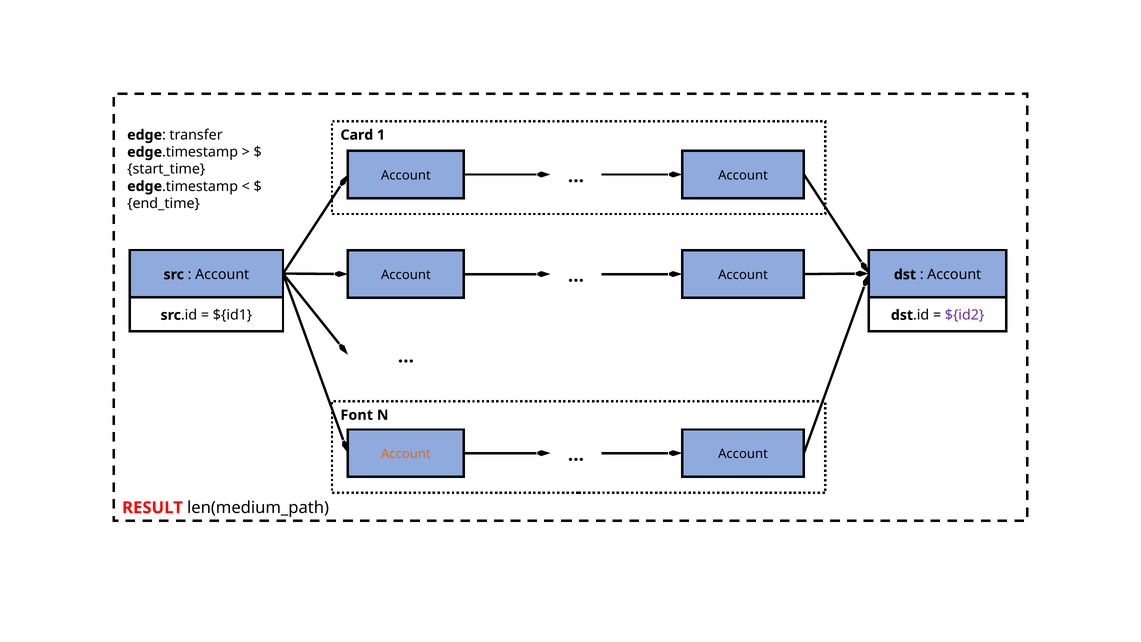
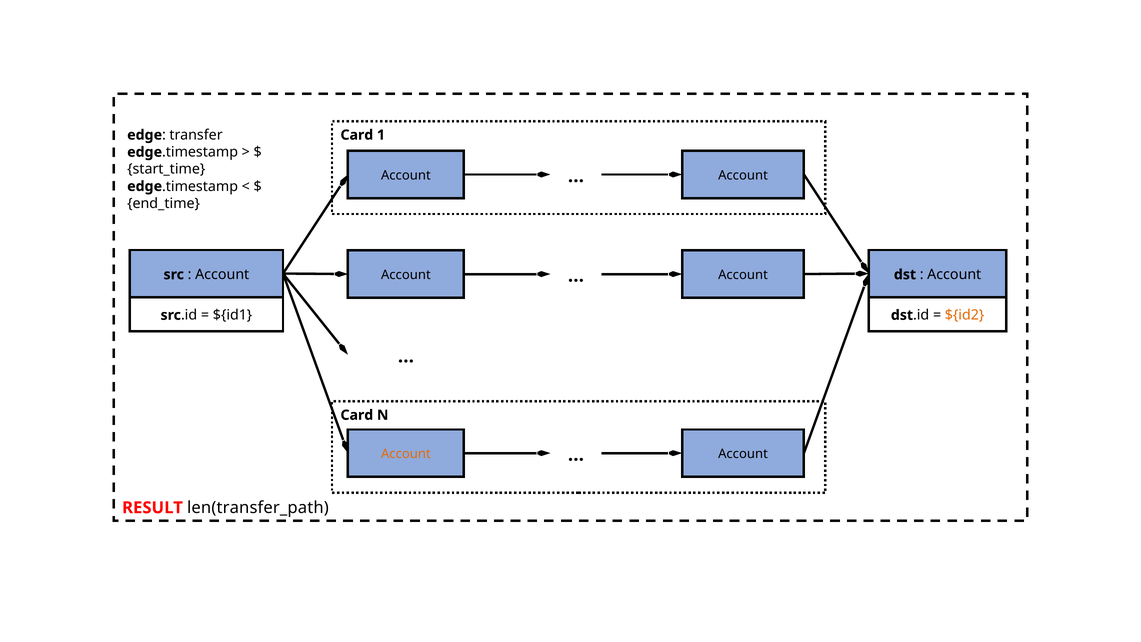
${id2 colour: purple -> orange (965, 315)
Font: Font -> Card (357, 415)
len(medium_path: len(medium_path -> len(transfer_path (258, 508)
